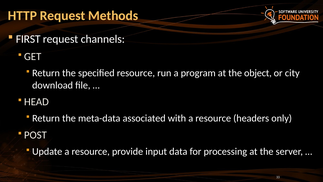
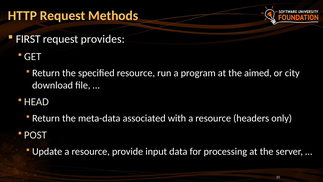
channels: channels -> provides (103, 39)
object: object -> aimed (258, 73)
